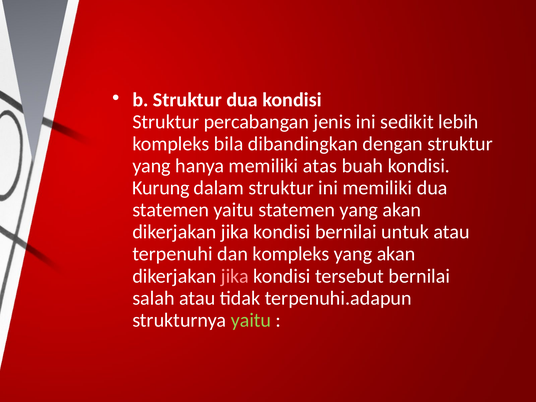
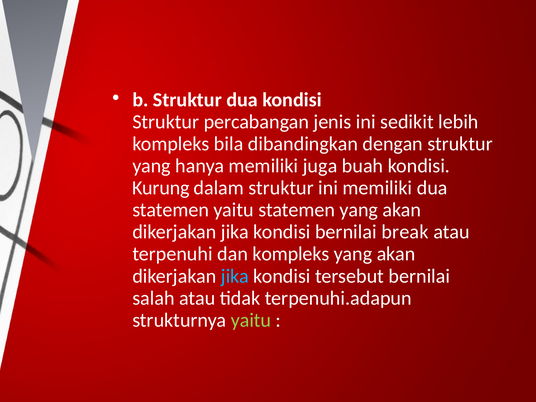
atas: atas -> juga (320, 166)
untuk: untuk -> break (405, 232)
jika colour: pink -> light blue (235, 276)
